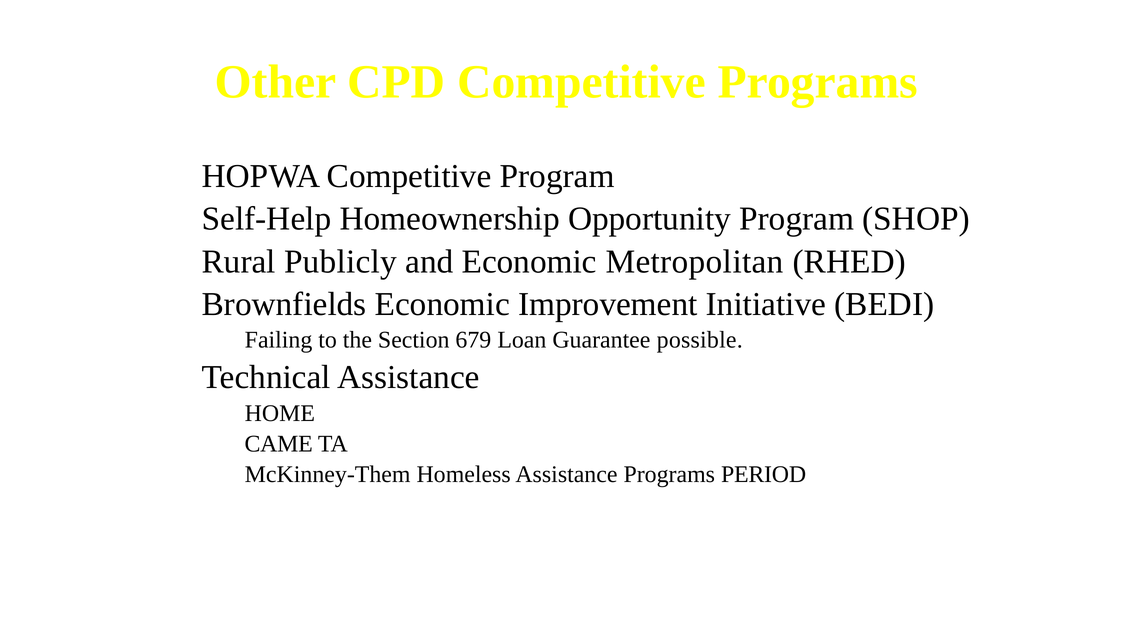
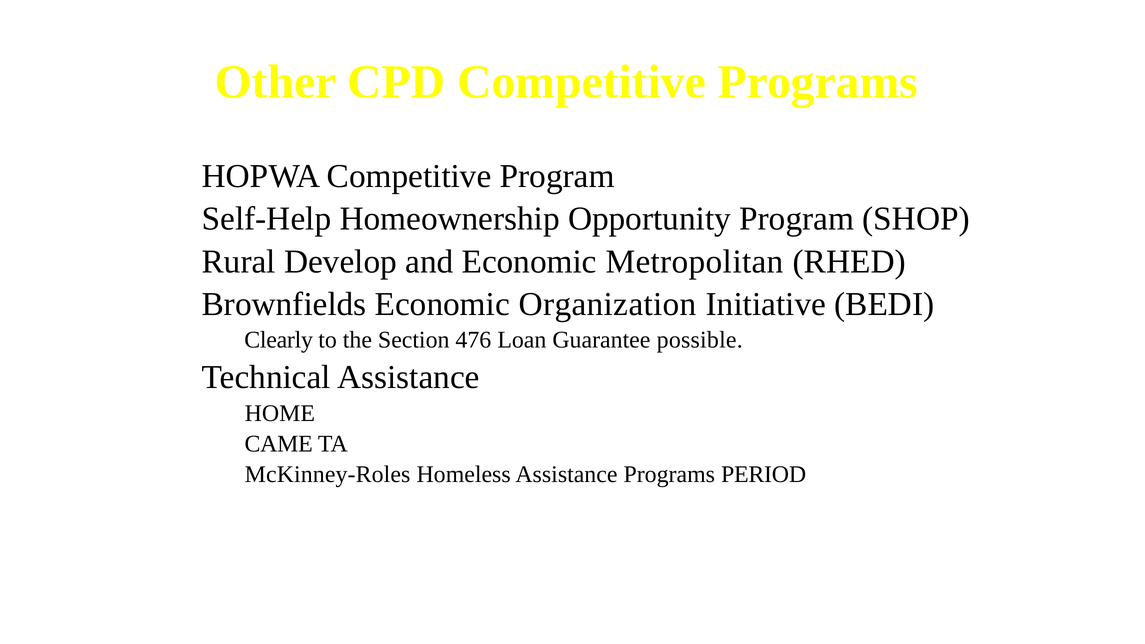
Publicly: Publicly -> Develop (341, 262)
Improvement: Improvement -> Organization (608, 304)
Failing: Failing -> Clearly (279, 340)
679: 679 -> 476 (473, 340)
McKinney-Them: McKinney-Them -> McKinney-Roles (328, 474)
